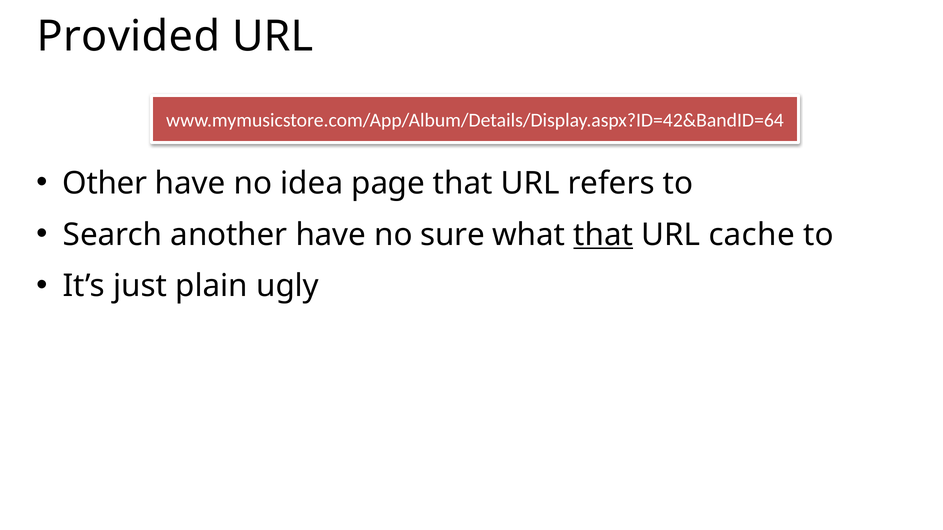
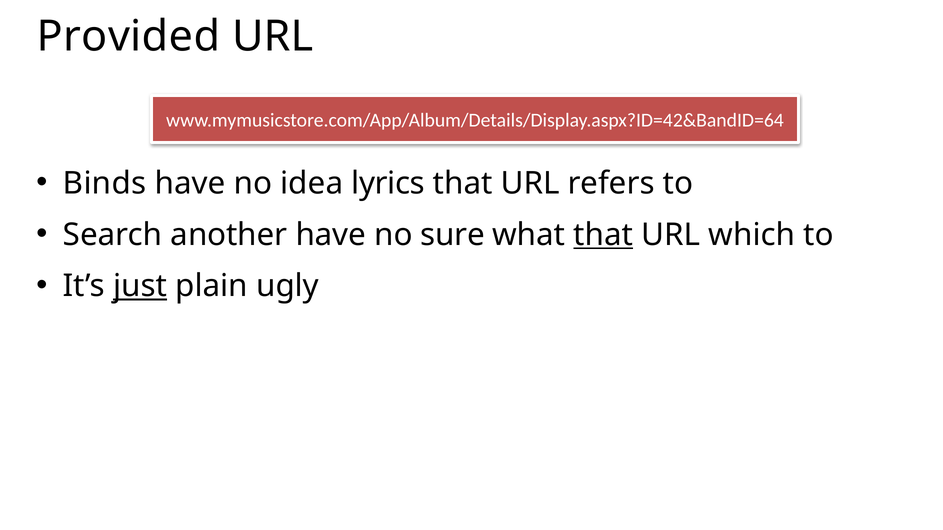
Other: Other -> Binds (105, 183)
page: page -> lyrics (388, 183)
cache: cache -> which (752, 235)
just underline: none -> present (140, 286)
